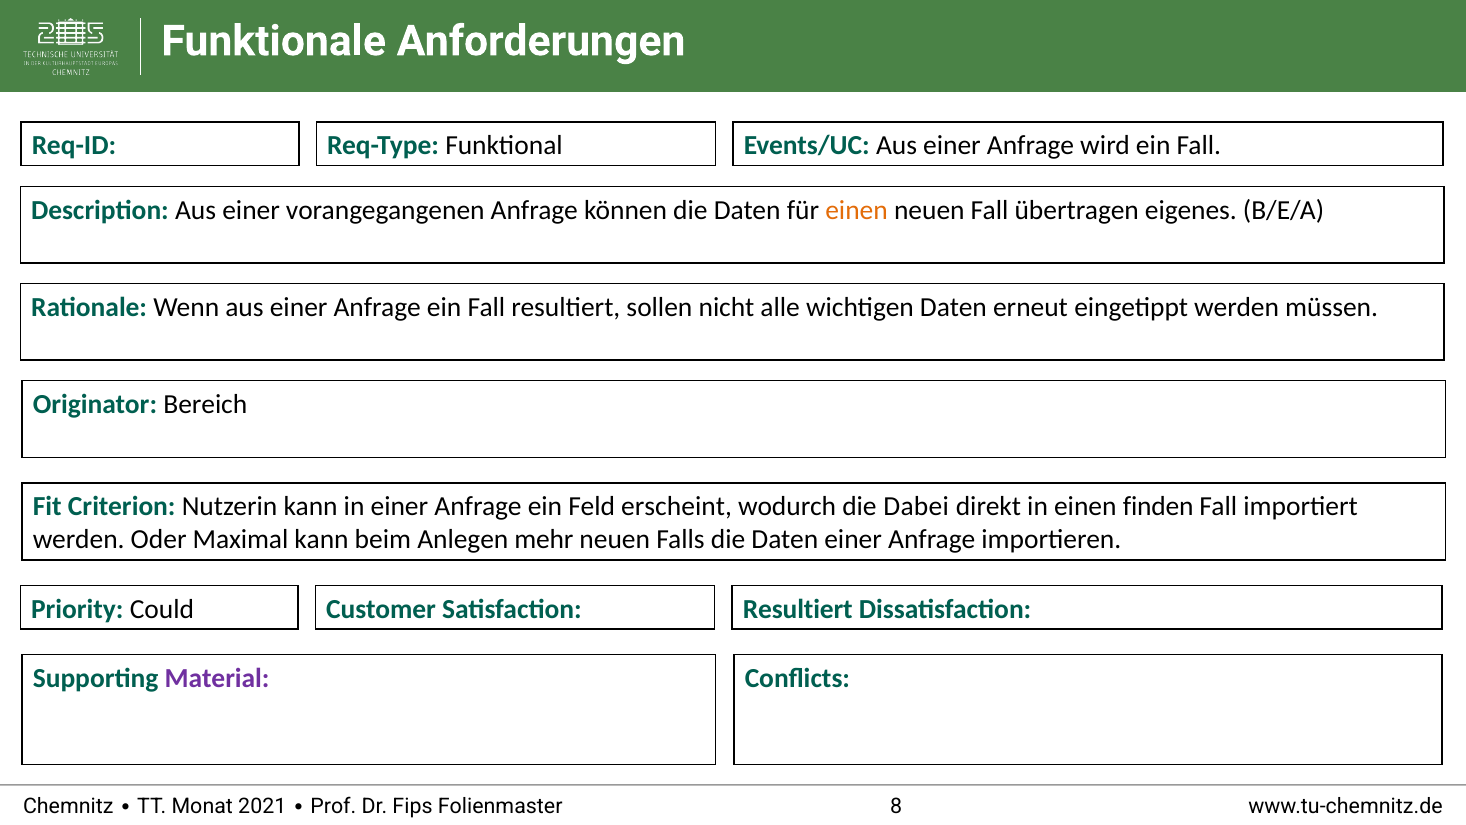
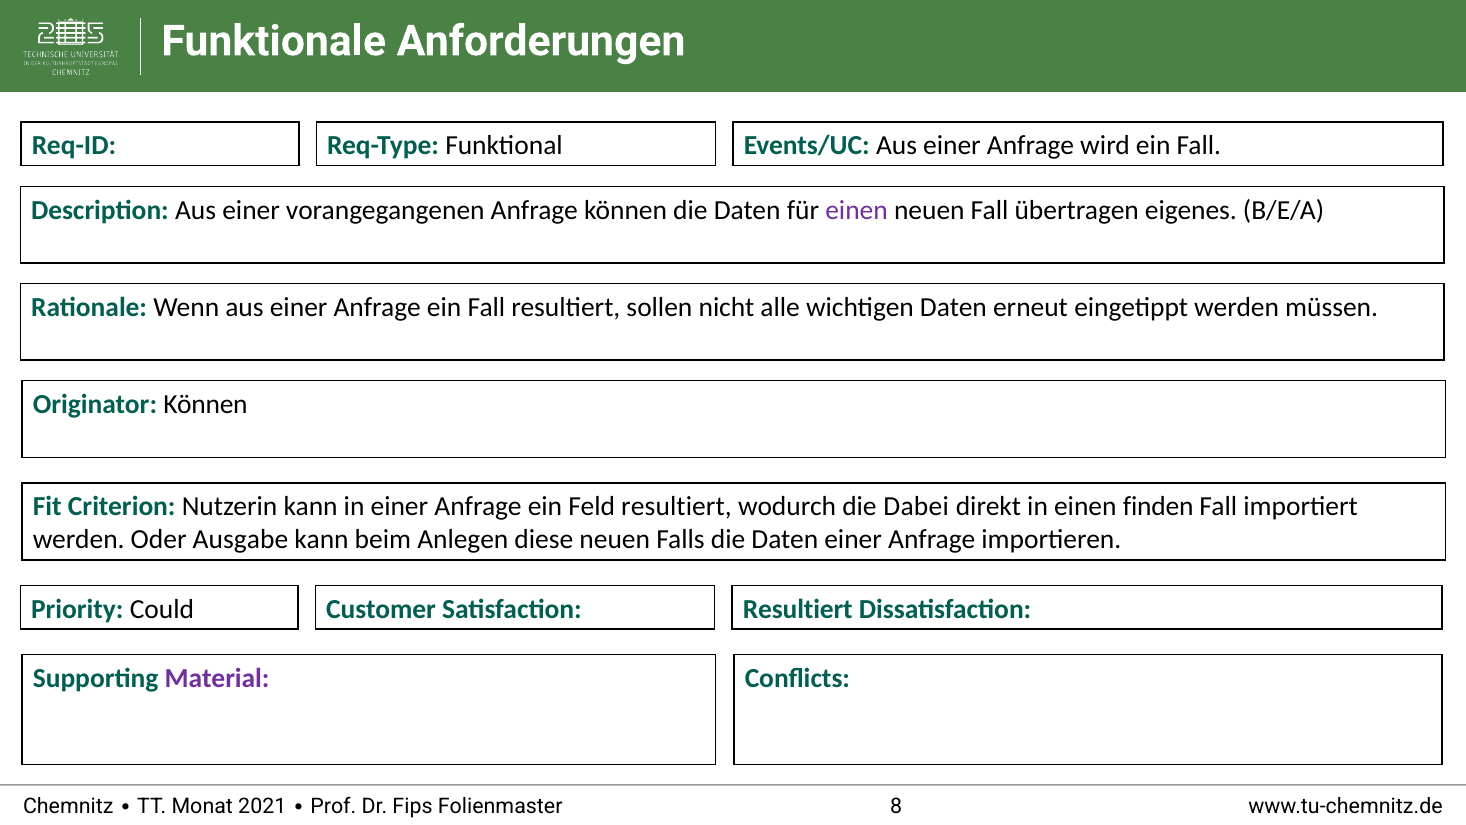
einen colour: orange -> purple (857, 210)
Originator Bereich: Bereich -> Können (205, 404)
Feld erscheint: erscheint -> resultiert (676, 507)
Maximal: Maximal -> Ausgabe (240, 540)
mehr: mehr -> diese (544, 540)
